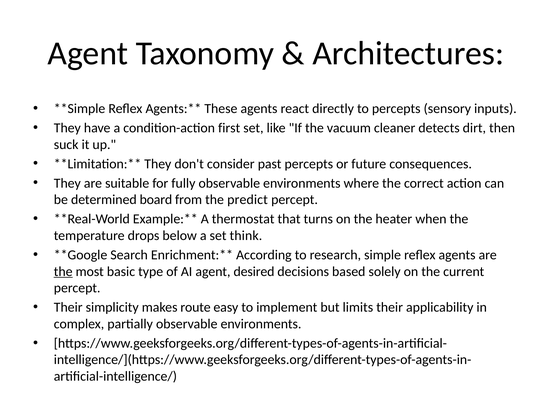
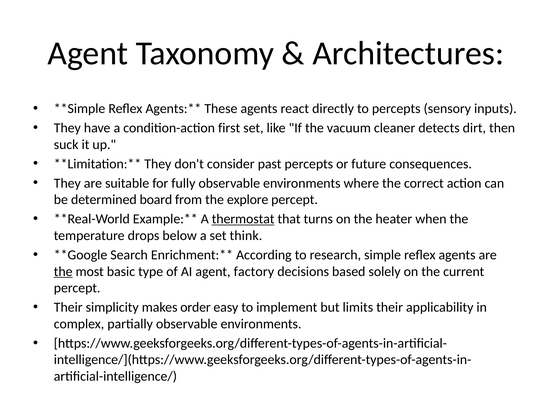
predict: predict -> explore (248, 200)
thermostat underline: none -> present (243, 219)
desired: desired -> factory (254, 271)
route: route -> order (195, 307)
